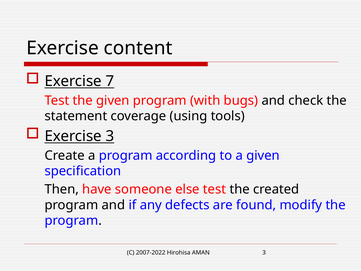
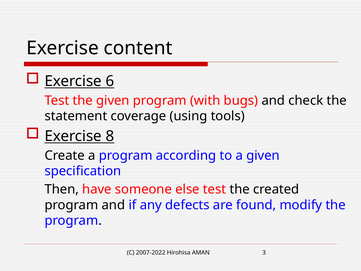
7: 7 -> 6 (110, 81)
Exercise 3: 3 -> 8 (110, 136)
